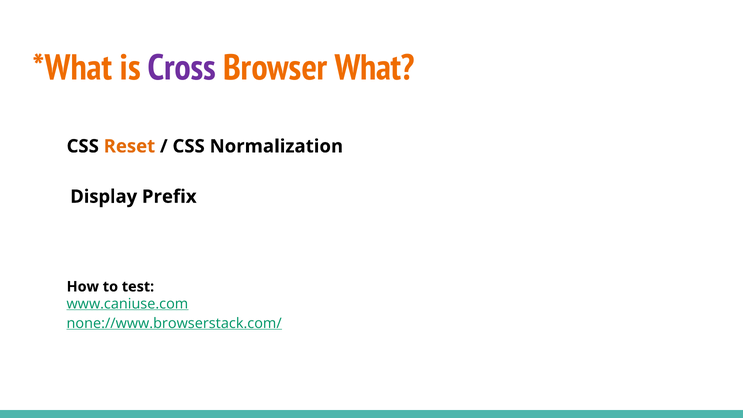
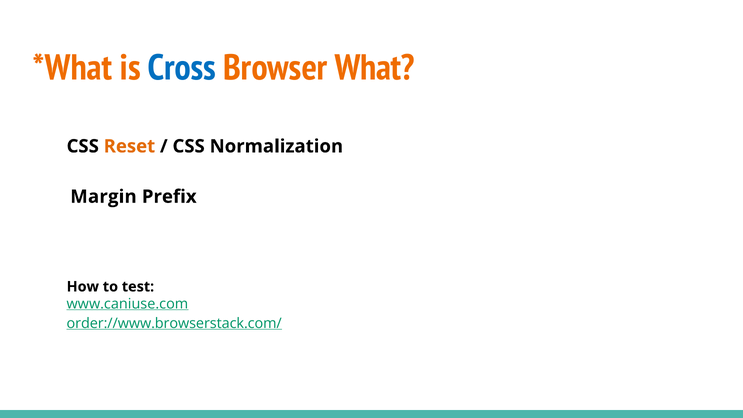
Cross colour: purple -> blue (182, 68)
Display: Display -> Margin (103, 197)
none://www.browserstack.com/: none://www.browserstack.com/ -> order://www.browserstack.com/ (174, 324)
